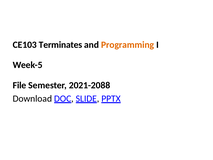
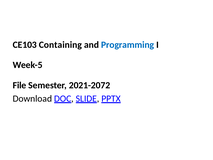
Terminates: Terminates -> Containing (60, 45)
Programming colour: orange -> blue (128, 45)
2021-2088: 2021-2088 -> 2021-2072 (90, 85)
